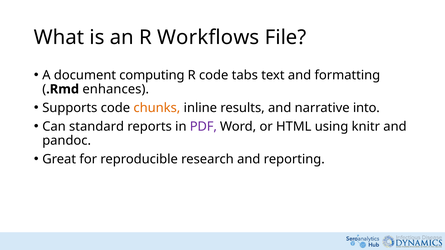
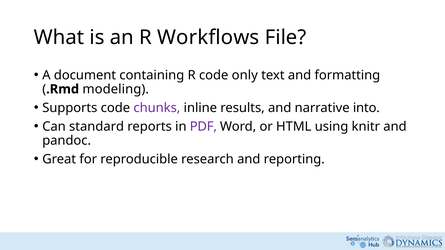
computing: computing -> containing (152, 75)
tabs: tabs -> only (245, 75)
enhances: enhances -> modeling (116, 89)
chunks colour: orange -> purple (157, 108)
